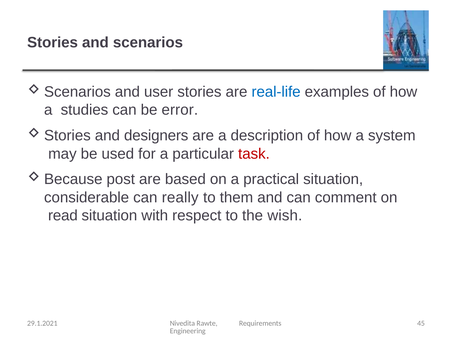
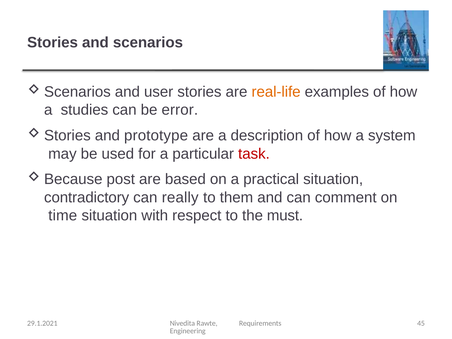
real-life colour: blue -> orange (276, 92)
designers: designers -> prototype (156, 136)
considerable: considerable -> contradictory (87, 197)
read: read -> time (63, 215)
wish: wish -> must (285, 215)
